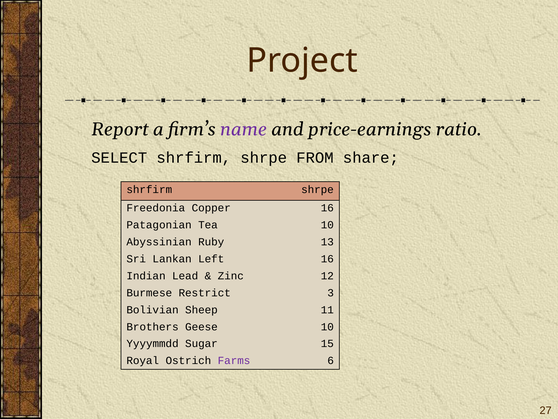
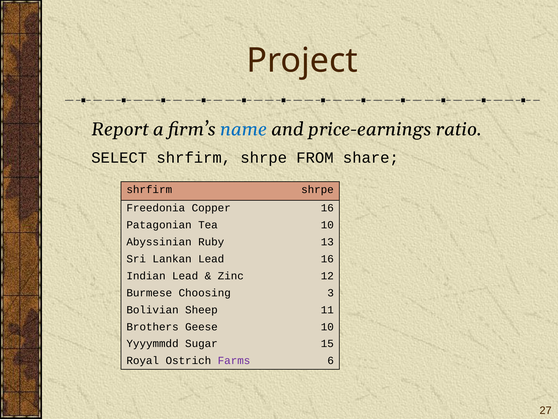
name colour: purple -> blue (244, 129)
Lankan Left: Left -> Lead (211, 259)
Restrict: Restrict -> Choosing (205, 292)
